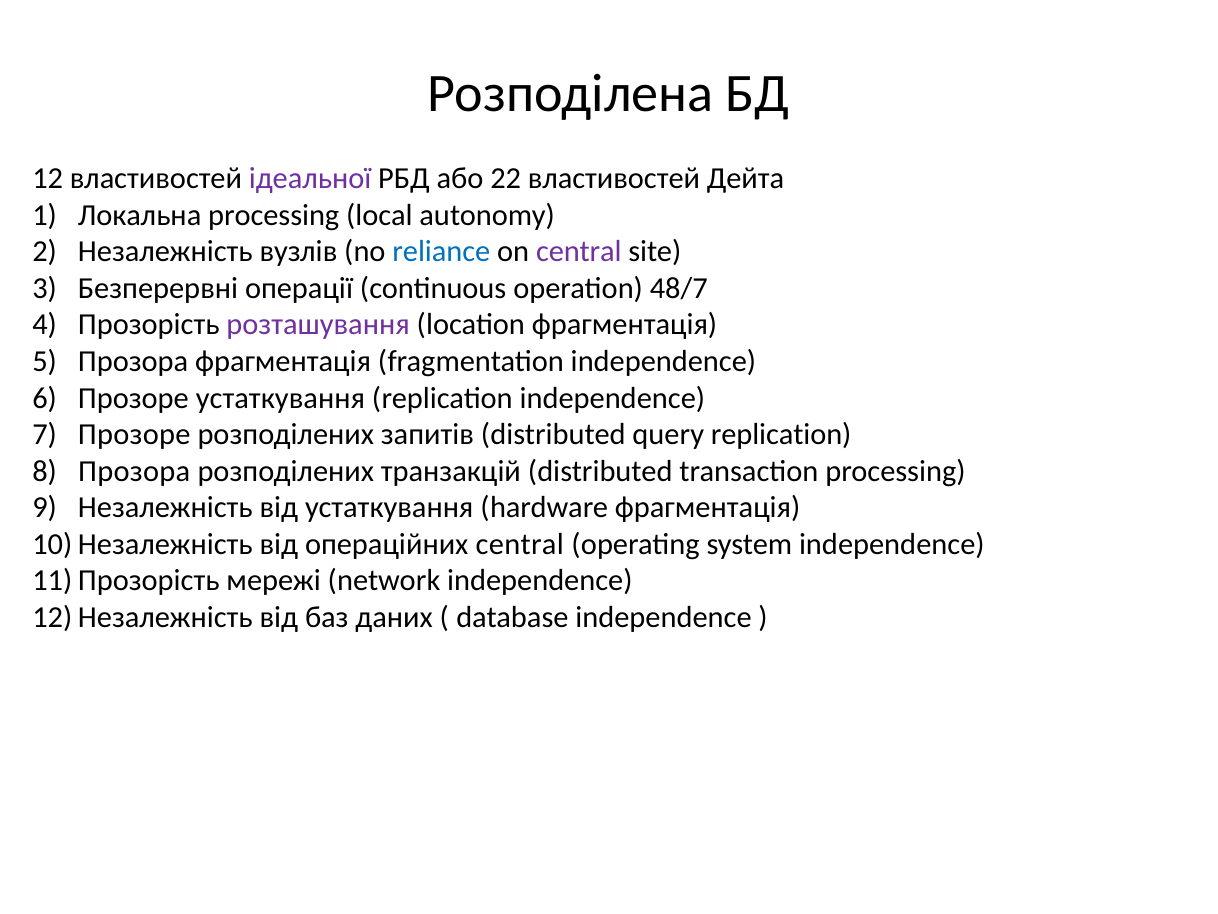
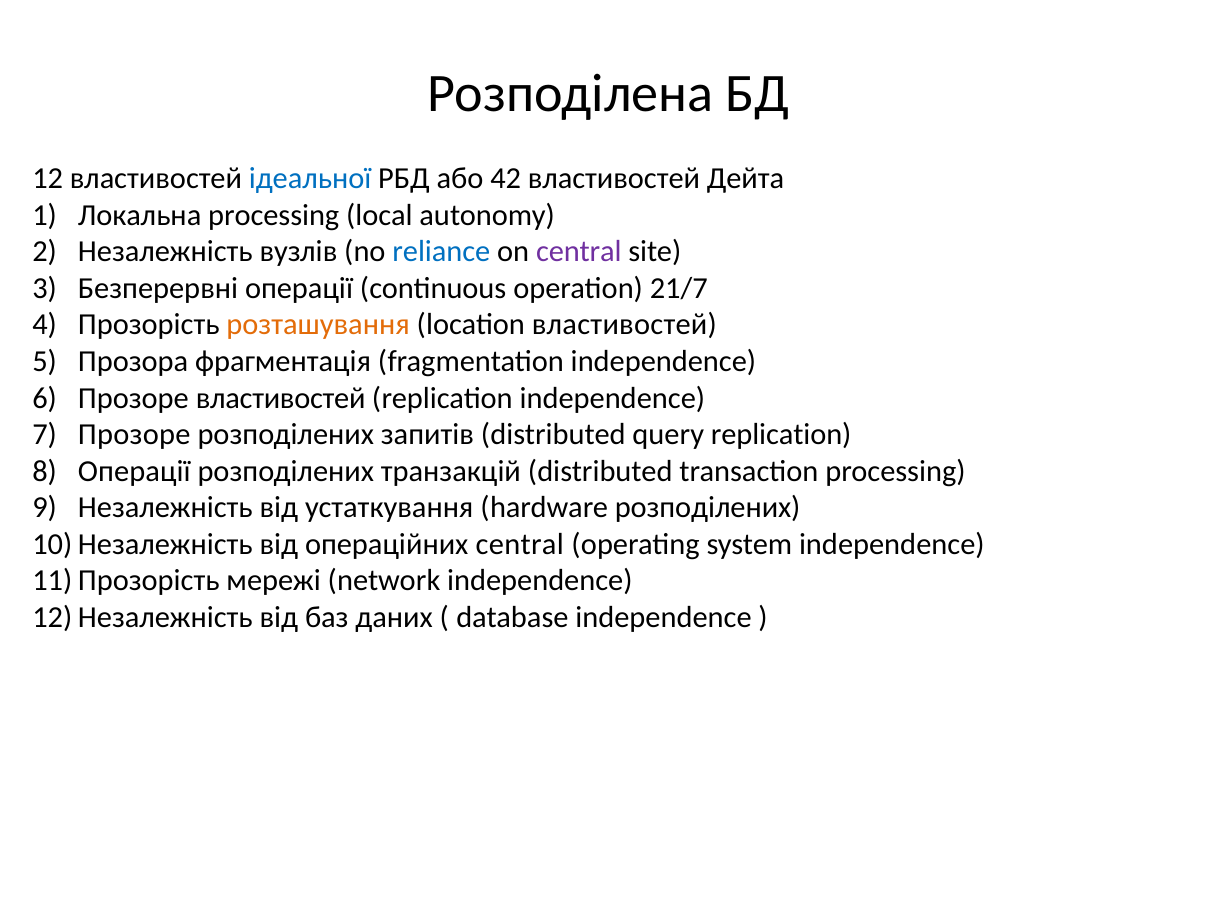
ідеальної colour: purple -> blue (310, 179)
22: 22 -> 42 (506, 179)
48/7: 48/7 -> 21/7 (679, 288)
розташування colour: purple -> orange (318, 325)
location фрагментація: фрагментація -> властивостей (624, 325)
Прозоре устаткування: устаткування -> властивостей (281, 398)
Прозора: Прозора -> Операції (134, 471)
hardware фрагментація: фрагментація -> розподілених (708, 507)
